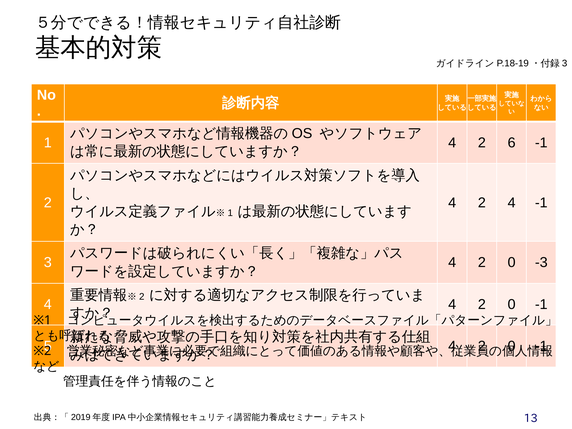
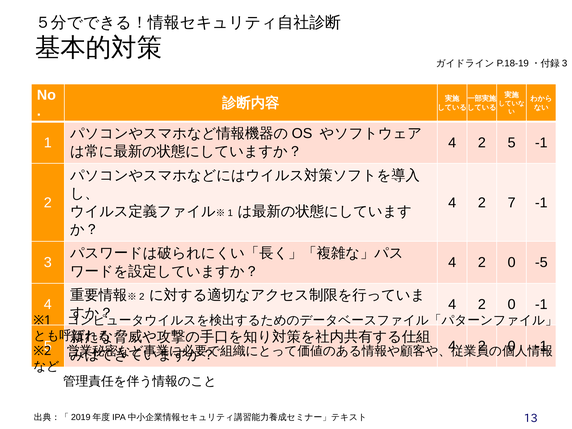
2 6: 6 -> 5 (512, 143)
2 4: 4 -> 7 (512, 203)
-3: -3 -> -5 (541, 263)
